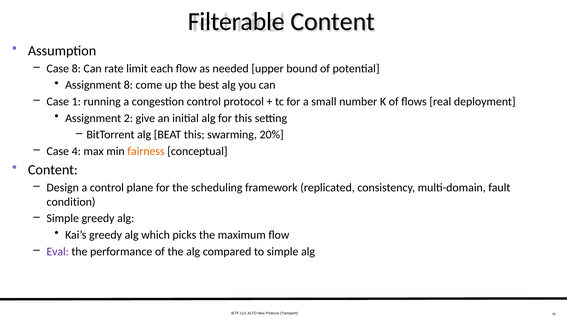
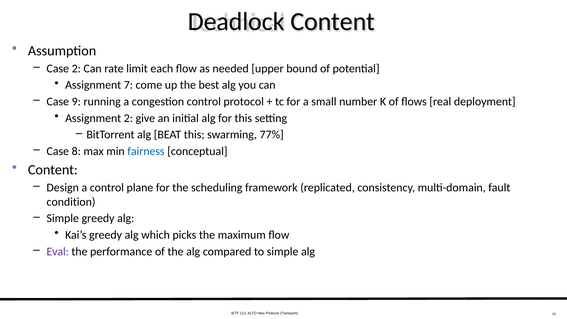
Filterable: Filterable -> Deadlock (236, 22)
Case 8: 8 -> 2 (76, 69)
Assignment 8: 8 -> 7 (128, 85)
1: 1 -> 9 (76, 102)
20%: 20% -> 77% (272, 135)
4: 4 -> 8 (76, 151)
fairness colour: orange -> blue (146, 151)
